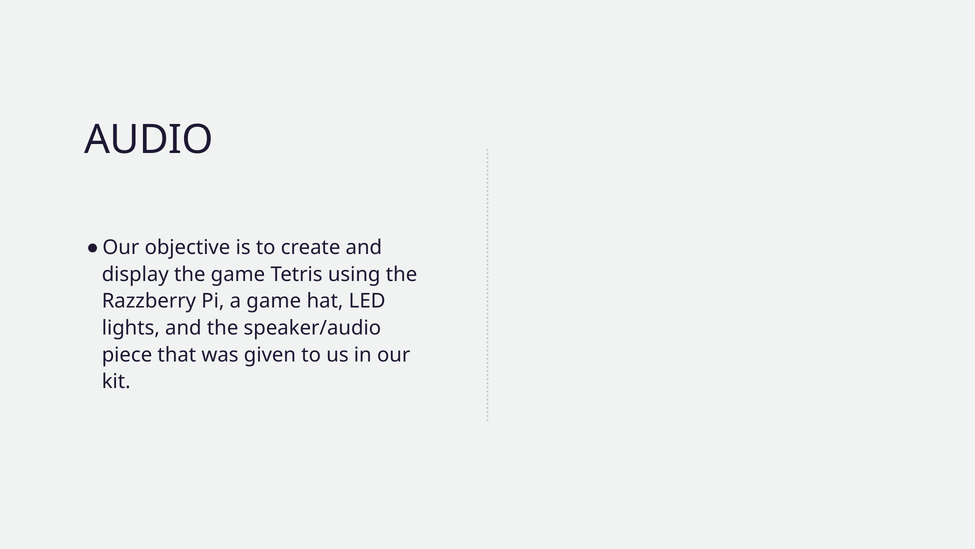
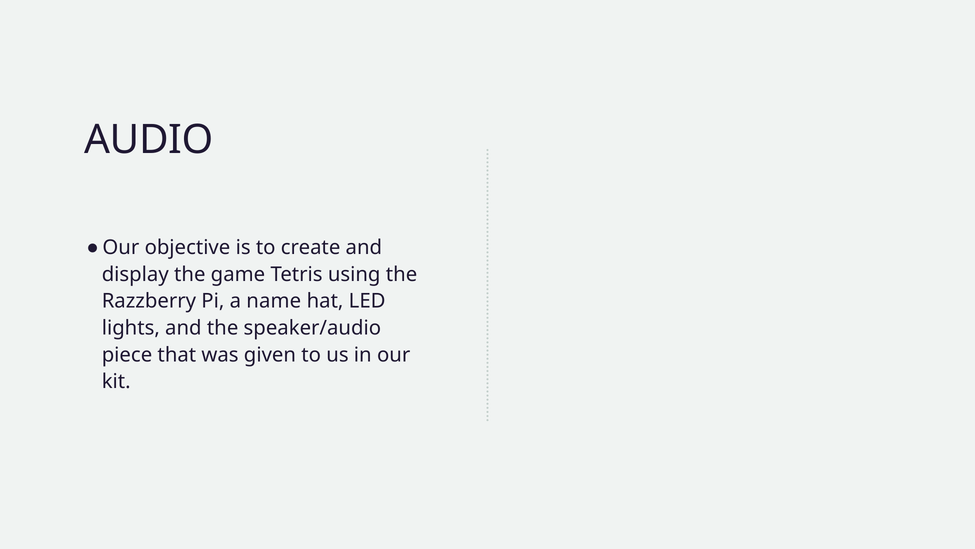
a game: game -> name (274, 301)
